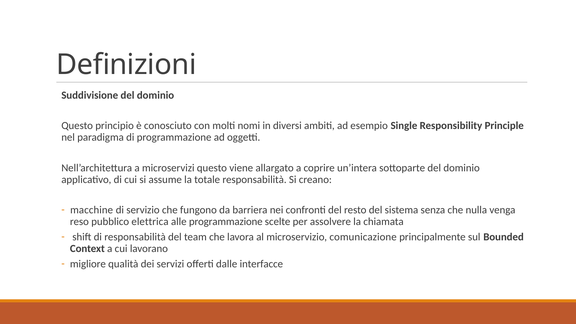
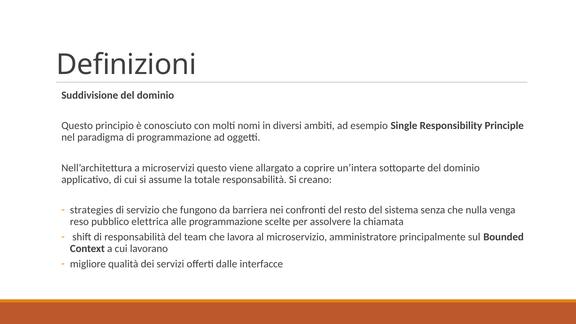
macchine: macchine -> strategies (92, 210)
comunicazione: comunicazione -> amministratore (363, 237)
